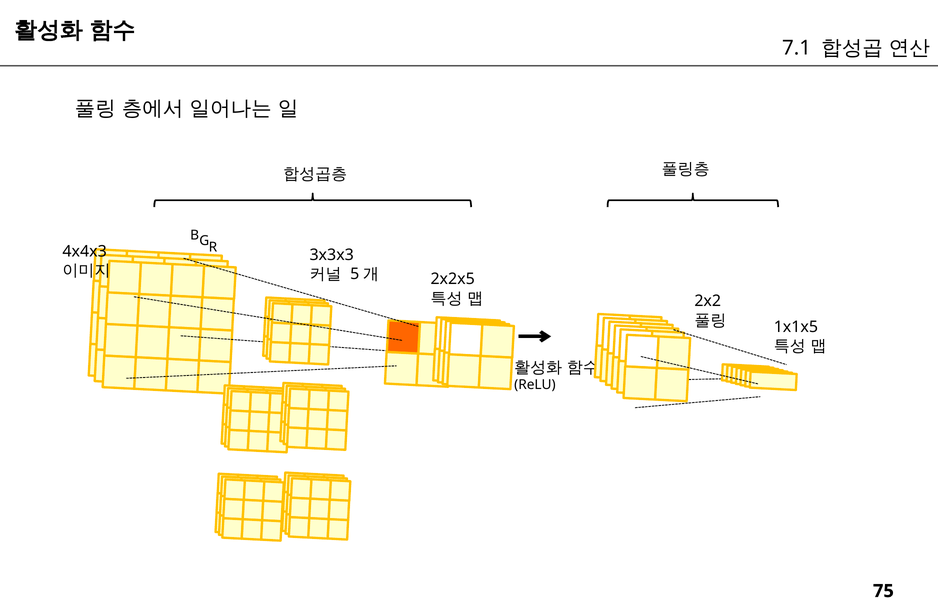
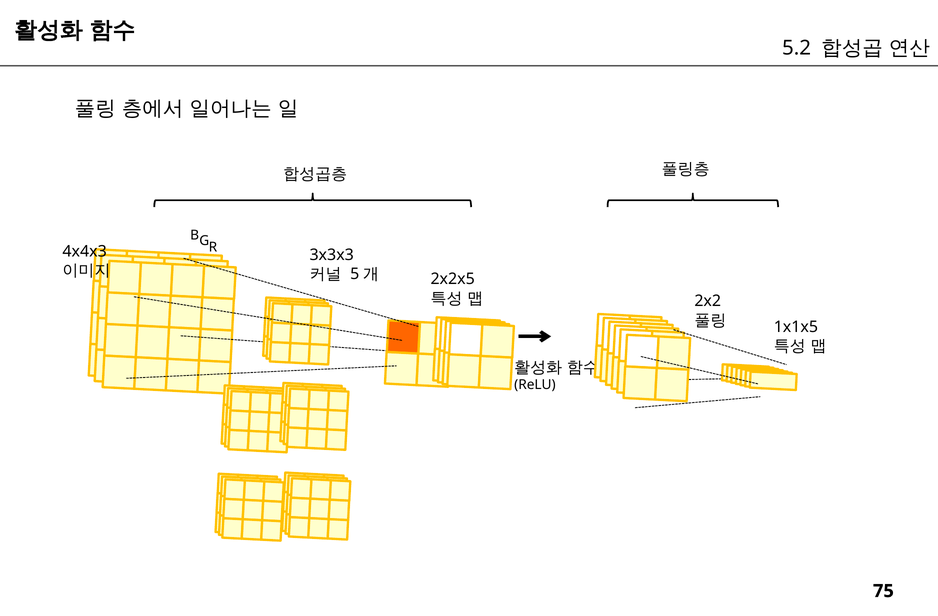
7.1: 7.1 -> 5.2 (797, 48)
